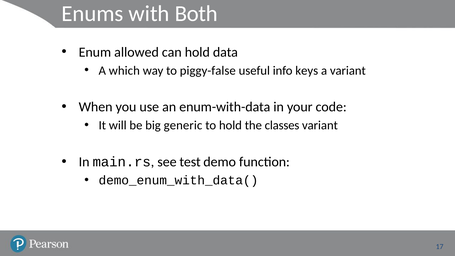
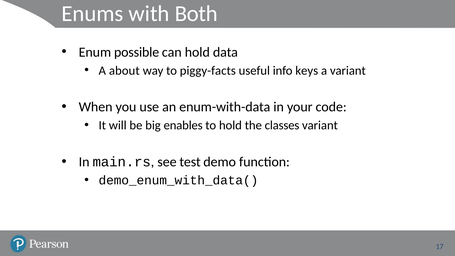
allowed: allowed -> possible (137, 52)
which: which -> about (124, 70)
piggy-false: piggy-false -> piggy-facts (208, 70)
generic: generic -> enables (183, 125)
